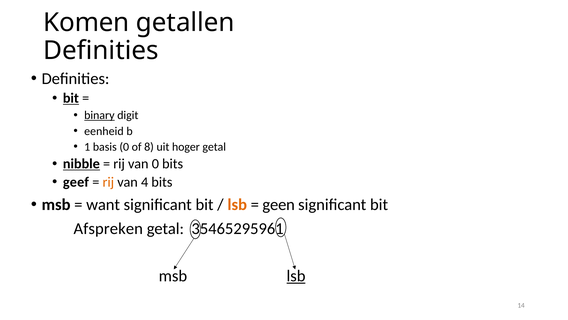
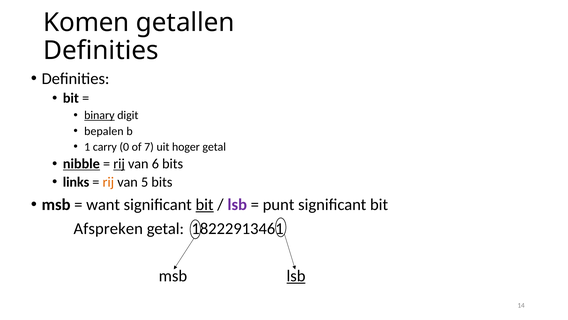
bit underline: present -> none (71, 98)
eenheid: eenheid -> bepalen (104, 131)
basis: basis -> carry (105, 147)
8: 8 -> 7 (149, 147)
rij underline: none -> present (119, 164)
van 0: 0 -> 6 (155, 164)
geef: geef -> links (76, 182)
4: 4 -> 5 (145, 182)
bit underline: none -> present (205, 204)
lsb colour: orange -> purple (237, 204)
geen: geen -> punt (279, 204)
35465295961: 35465295961 -> 18222913461 (238, 228)
